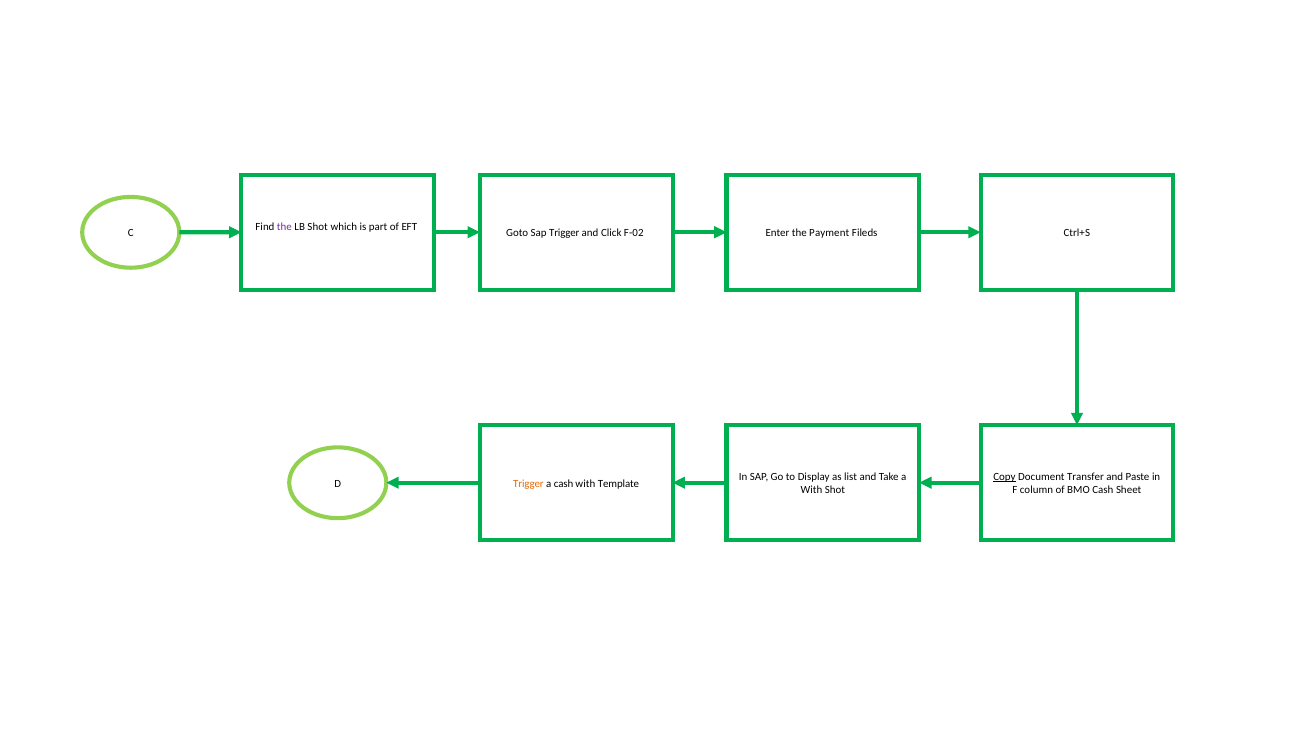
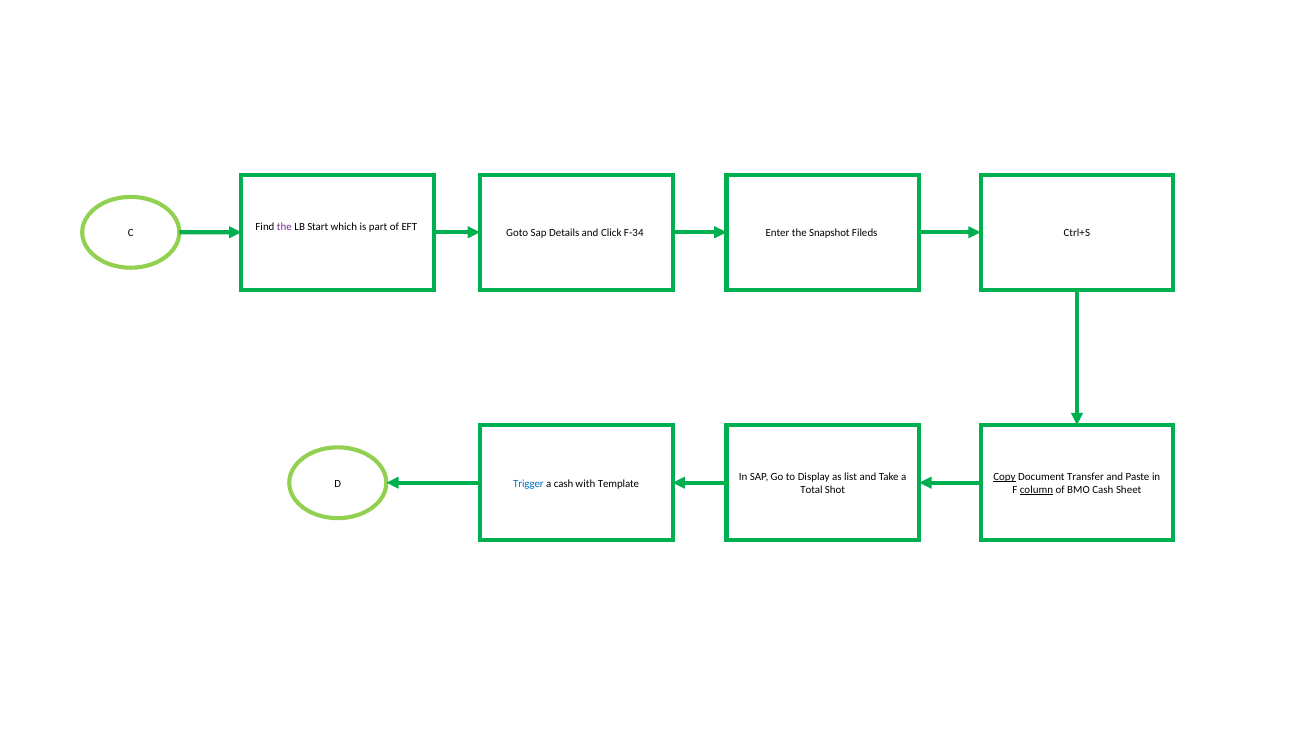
LB Shot: Shot -> Start (318, 227)
Sap Trigger: Trigger -> Details (564, 233)
F-02: F-02 -> F-34 (634, 233)
Payment: Payment -> Snapshot (829, 233)
Trigger colour: orange -> blue (528, 484)
With: With -> Total (811, 490)
column underline: none -> present (1036, 490)
